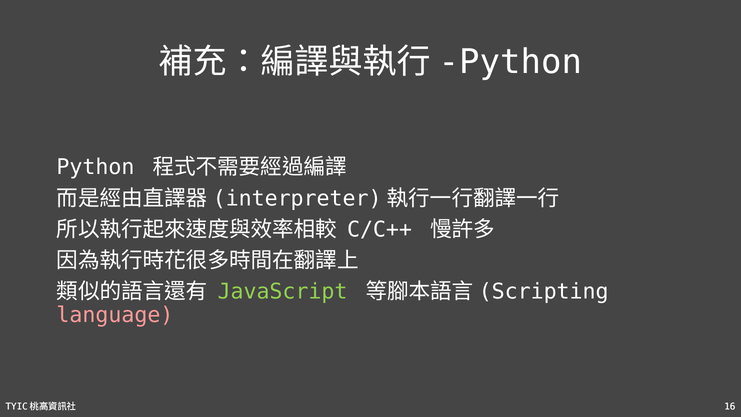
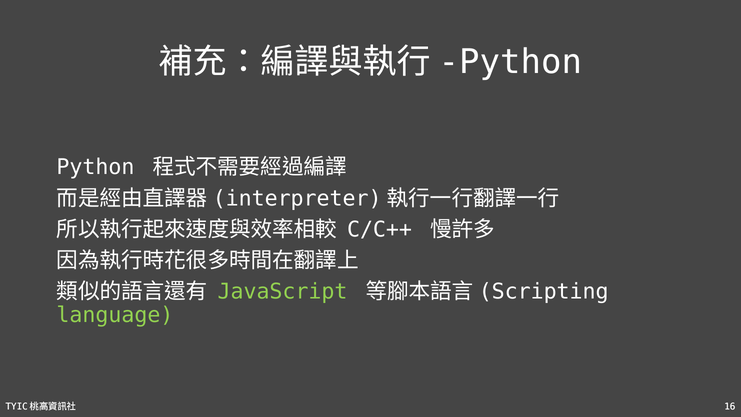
language colour: pink -> light green (115, 315)
